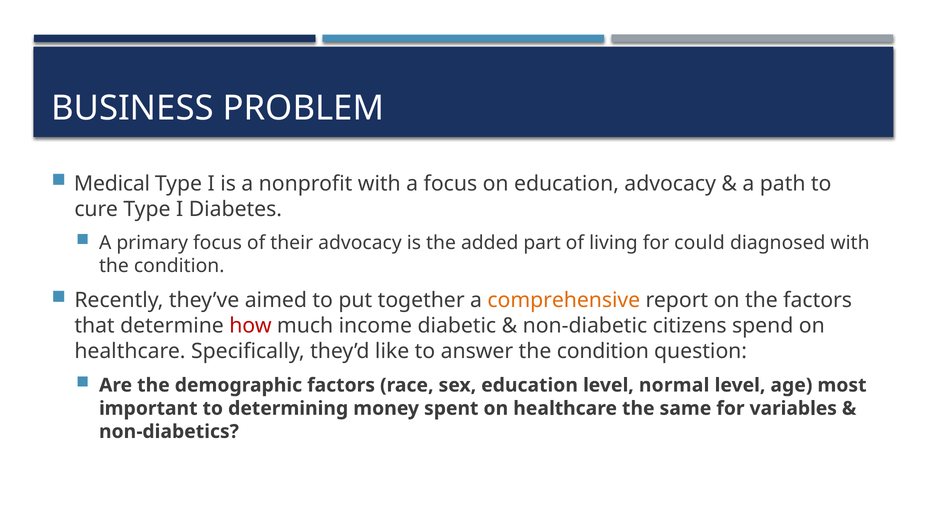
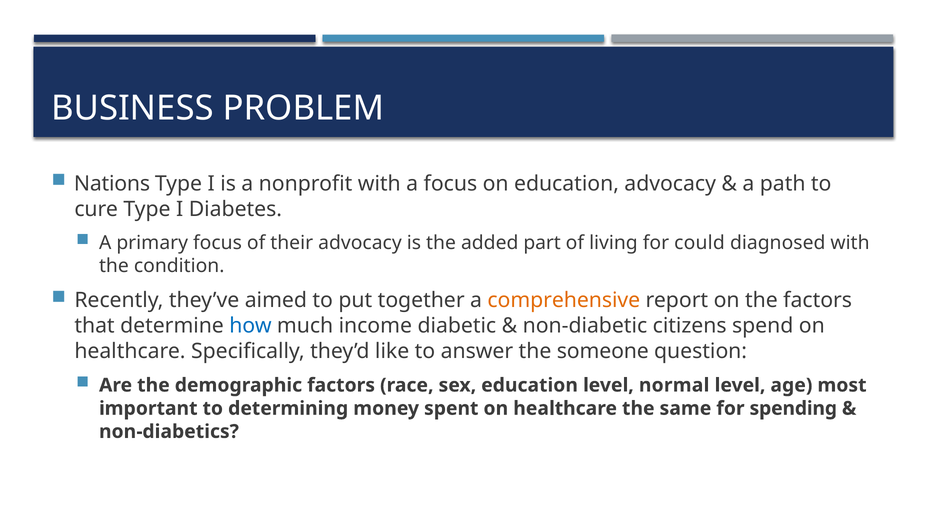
Medical: Medical -> Nations (112, 184)
how colour: red -> blue (251, 326)
answer the condition: condition -> someone (603, 352)
variables: variables -> spending (793, 409)
